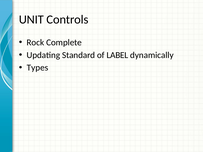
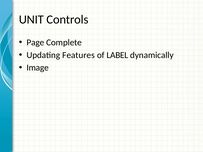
Rock: Rock -> Page (35, 43)
Standard: Standard -> Features (79, 55)
Types: Types -> Image (38, 68)
